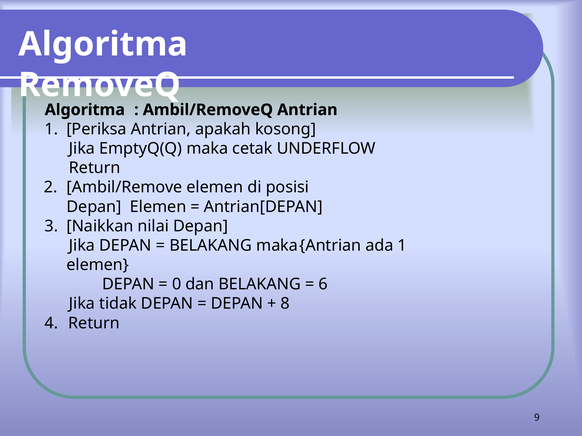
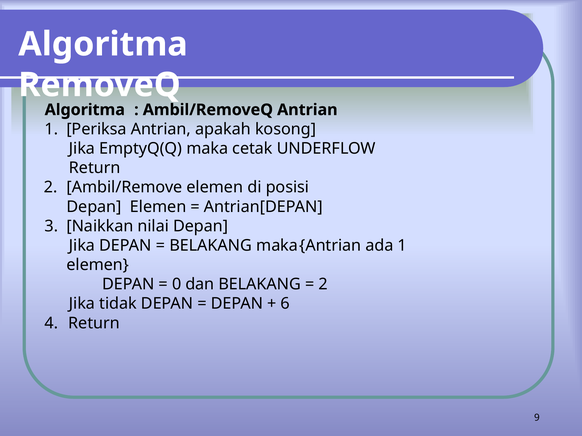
6: 6 -> 2 (323, 285)
8: 8 -> 6 (285, 304)
